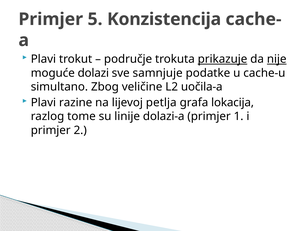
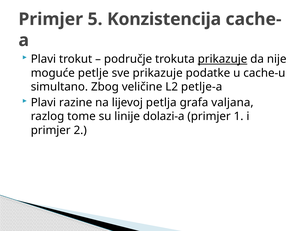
nije underline: present -> none (277, 59)
dolazi: dolazi -> petlje (93, 73)
sve samnjuje: samnjuje -> prikazuje (158, 73)
uočila-a: uočila-a -> petlje-a (202, 87)
lokacija: lokacija -> valjana (232, 102)
